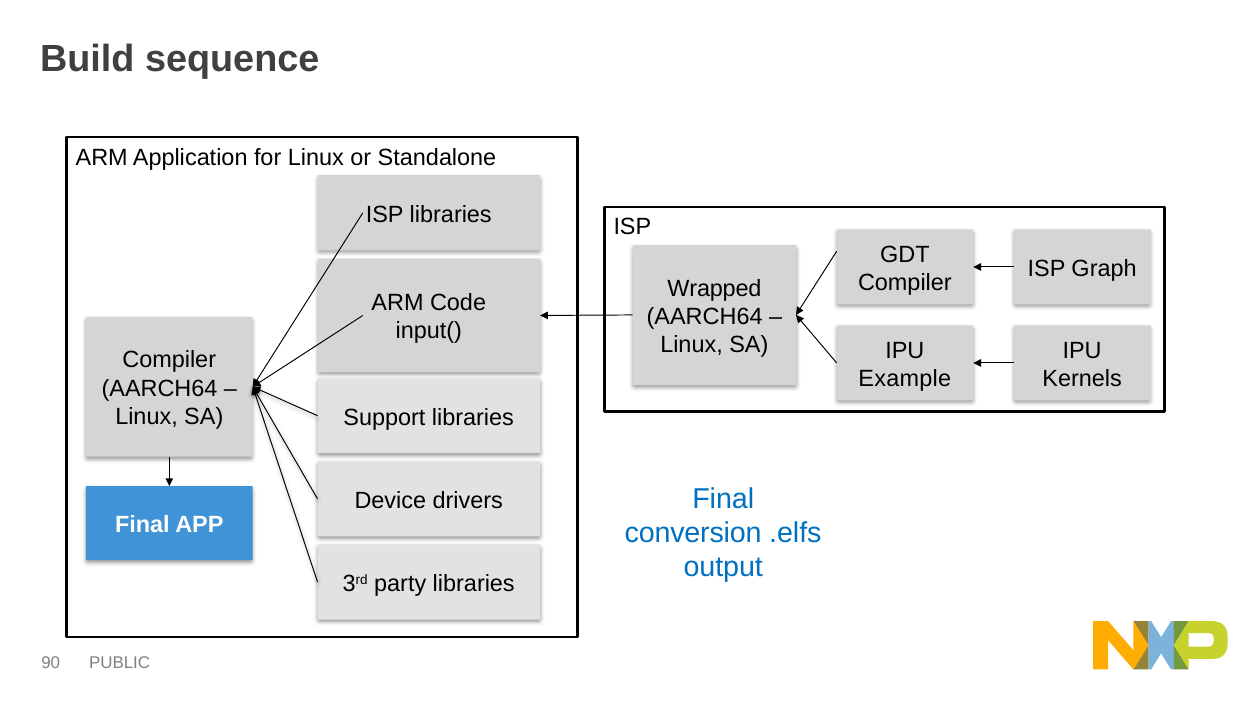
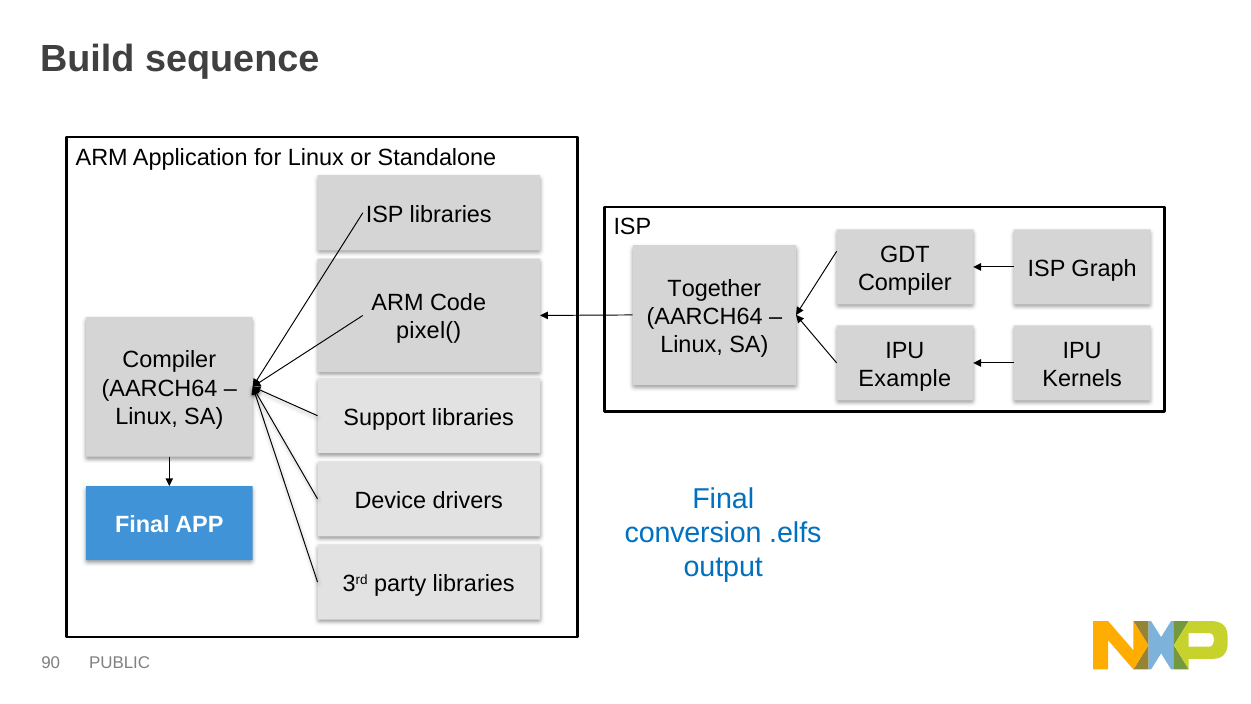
Wrapped: Wrapped -> Together (714, 288)
input(: input( -> pixel( (429, 331)
